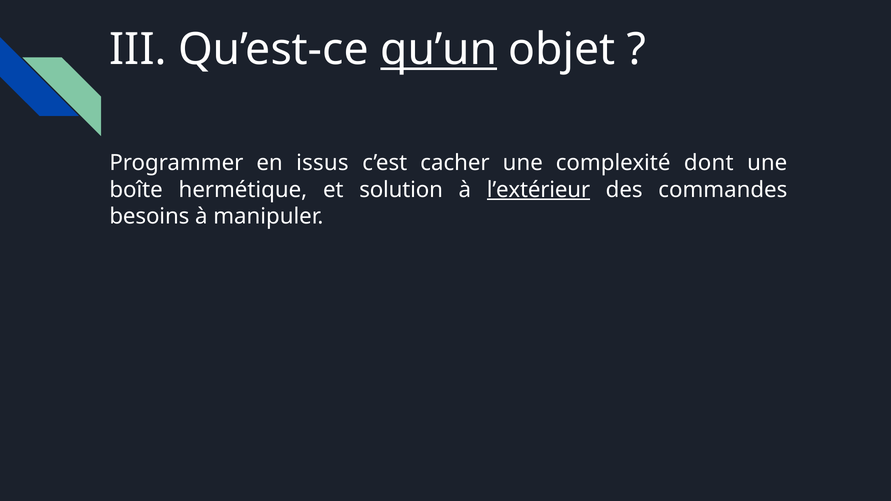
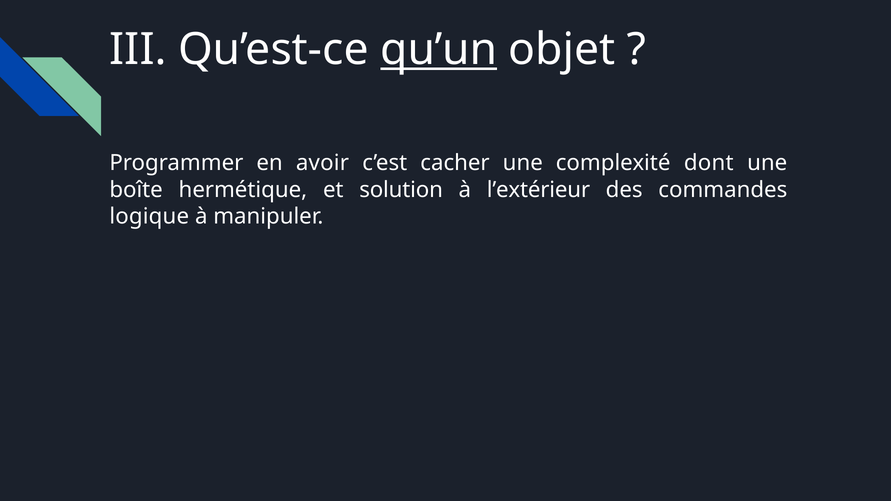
issus: issus -> avoir (322, 163)
l’extérieur underline: present -> none (538, 190)
besoins: besoins -> logique (149, 217)
